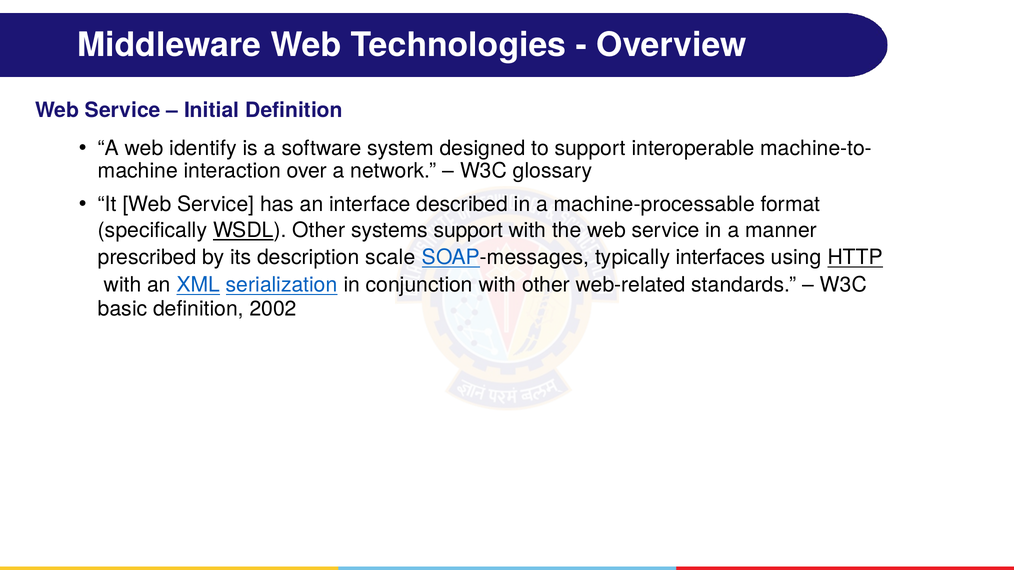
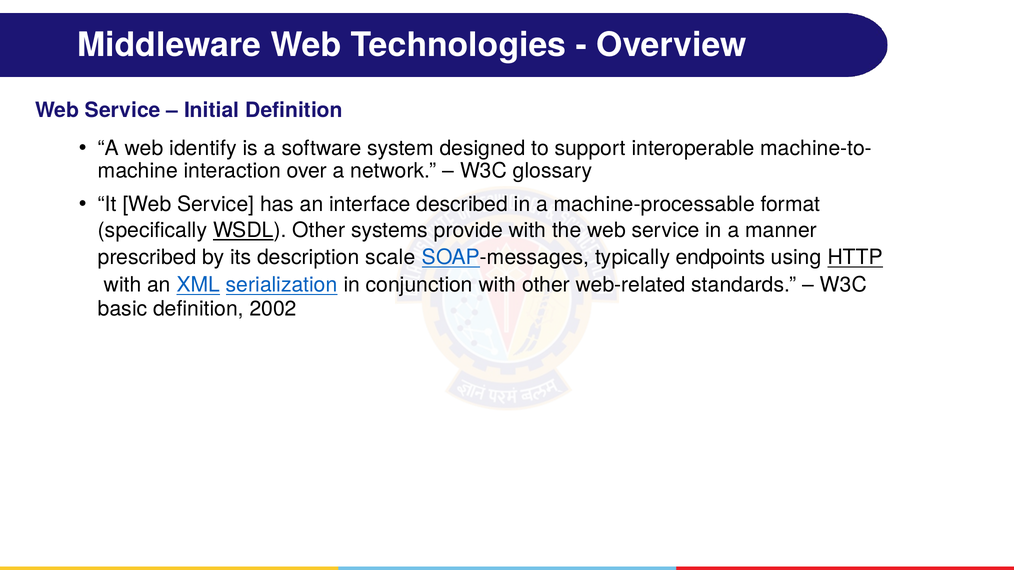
systems support: support -> provide (468, 230)
interfaces: interfaces -> endpoints (721, 257)
